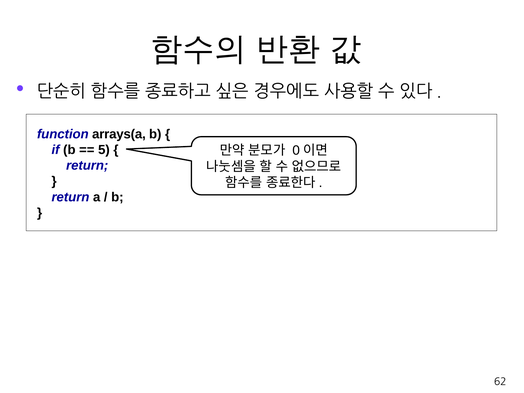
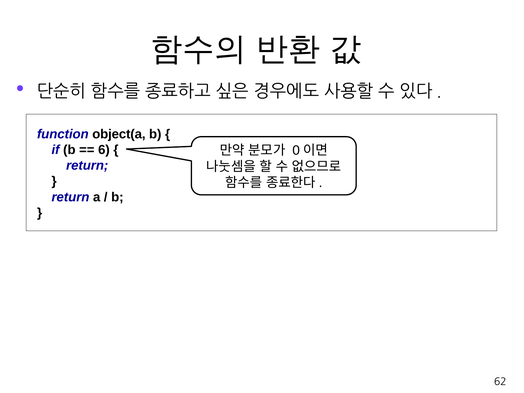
arrays(a: arrays(a -> object(a (119, 134)
5: 5 -> 6 (104, 150)
